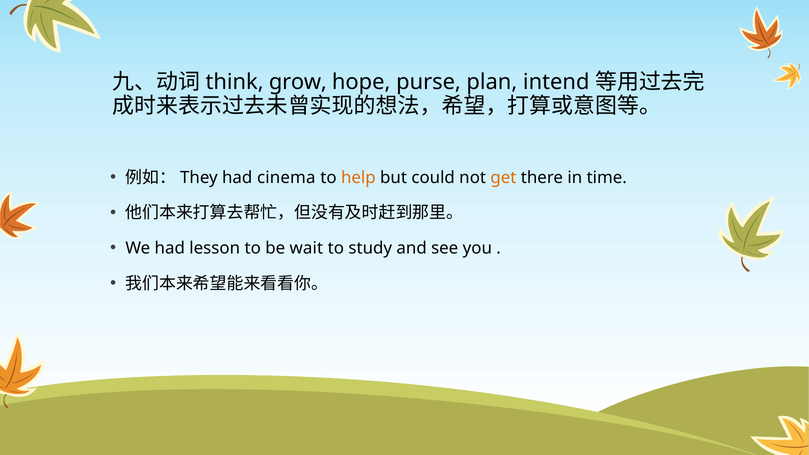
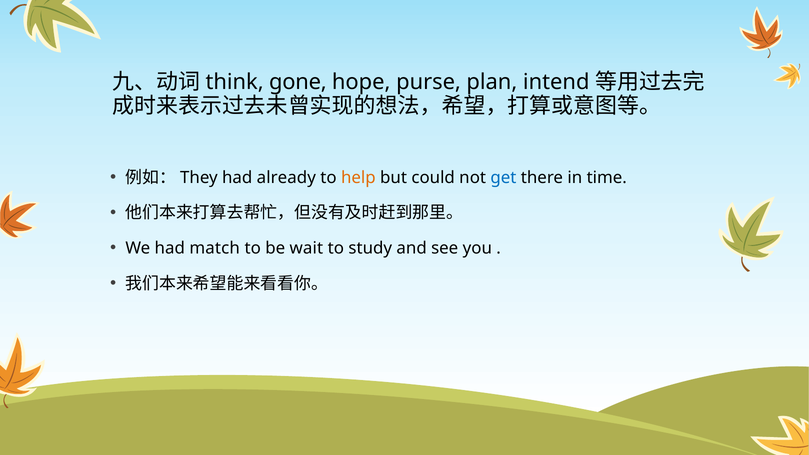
grow: grow -> gone (298, 82)
cinema: cinema -> already (286, 178)
get colour: orange -> blue (503, 178)
lesson: lesson -> match (215, 248)
